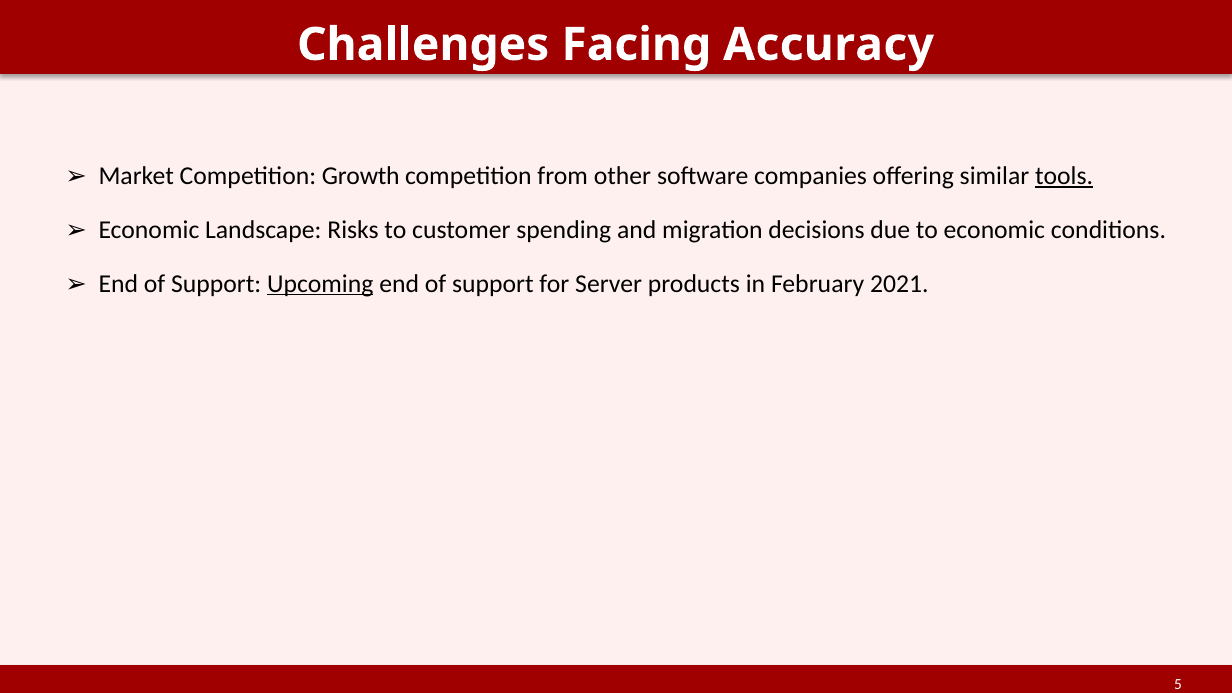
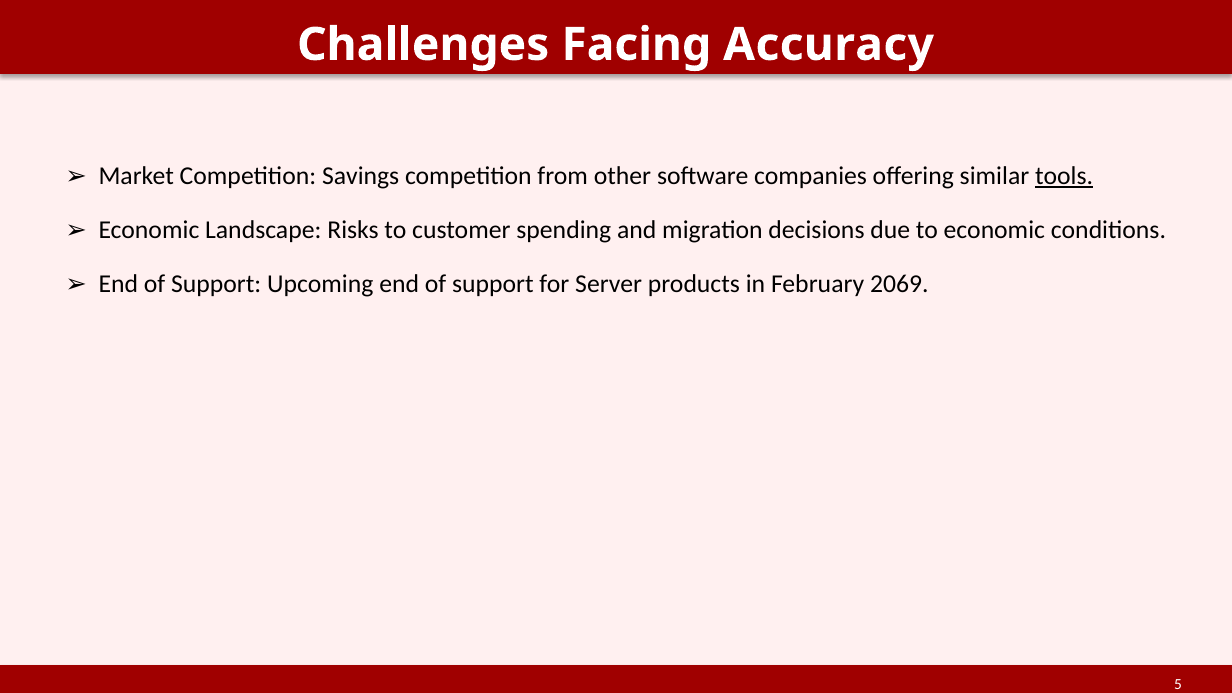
Growth: Growth -> Savings (361, 176)
Upcoming underline: present -> none (320, 284)
2021: 2021 -> 2069 (899, 284)
